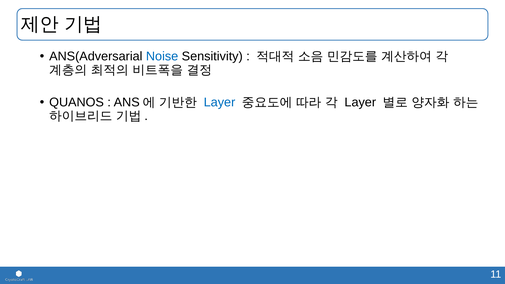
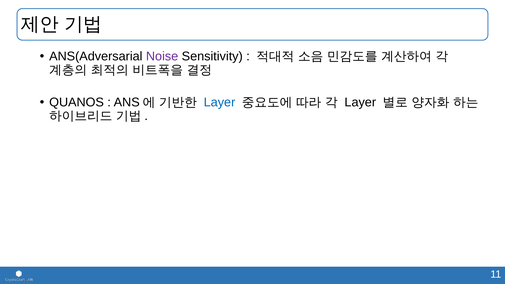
Noise colour: blue -> purple (162, 56)
